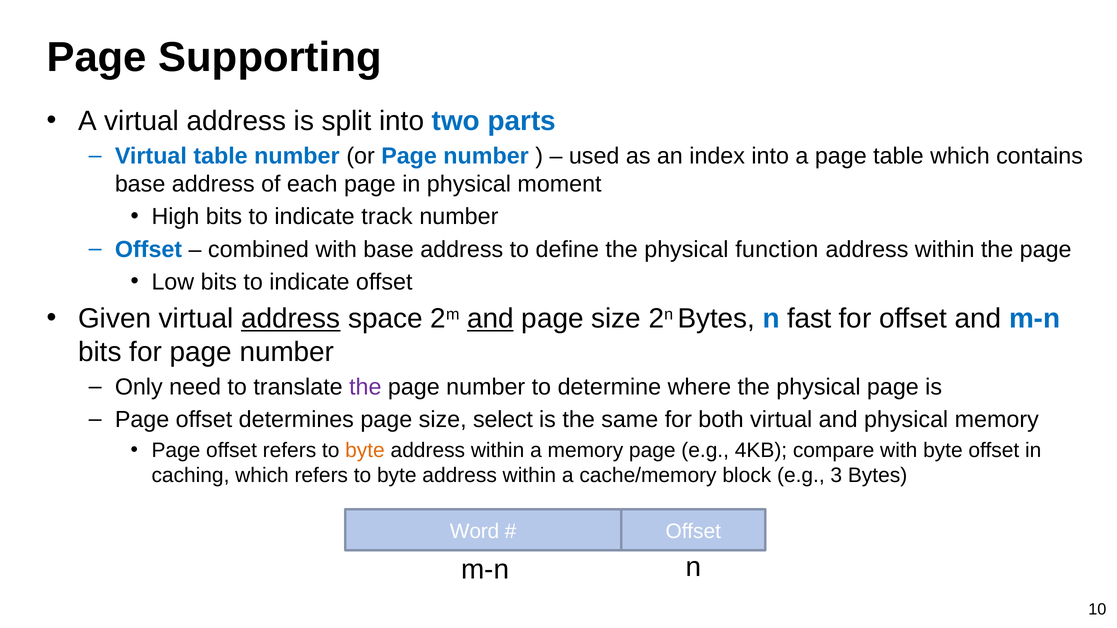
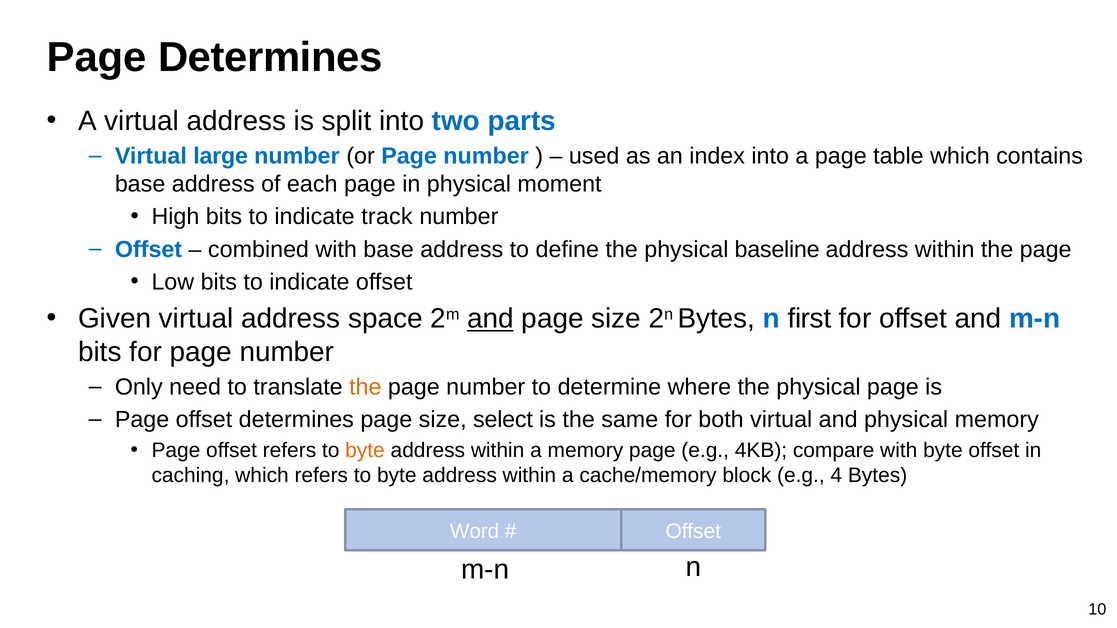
Page Supporting: Supporting -> Determines (270, 57)
Virtual table: table -> large (221, 156)
function: function -> baseline (777, 250)
address underline: present -> none (291, 319)
fast: fast -> first (809, 319)
the colour: purple -> orange (365, 387)
3: 3 -> 4 (836, 476)
